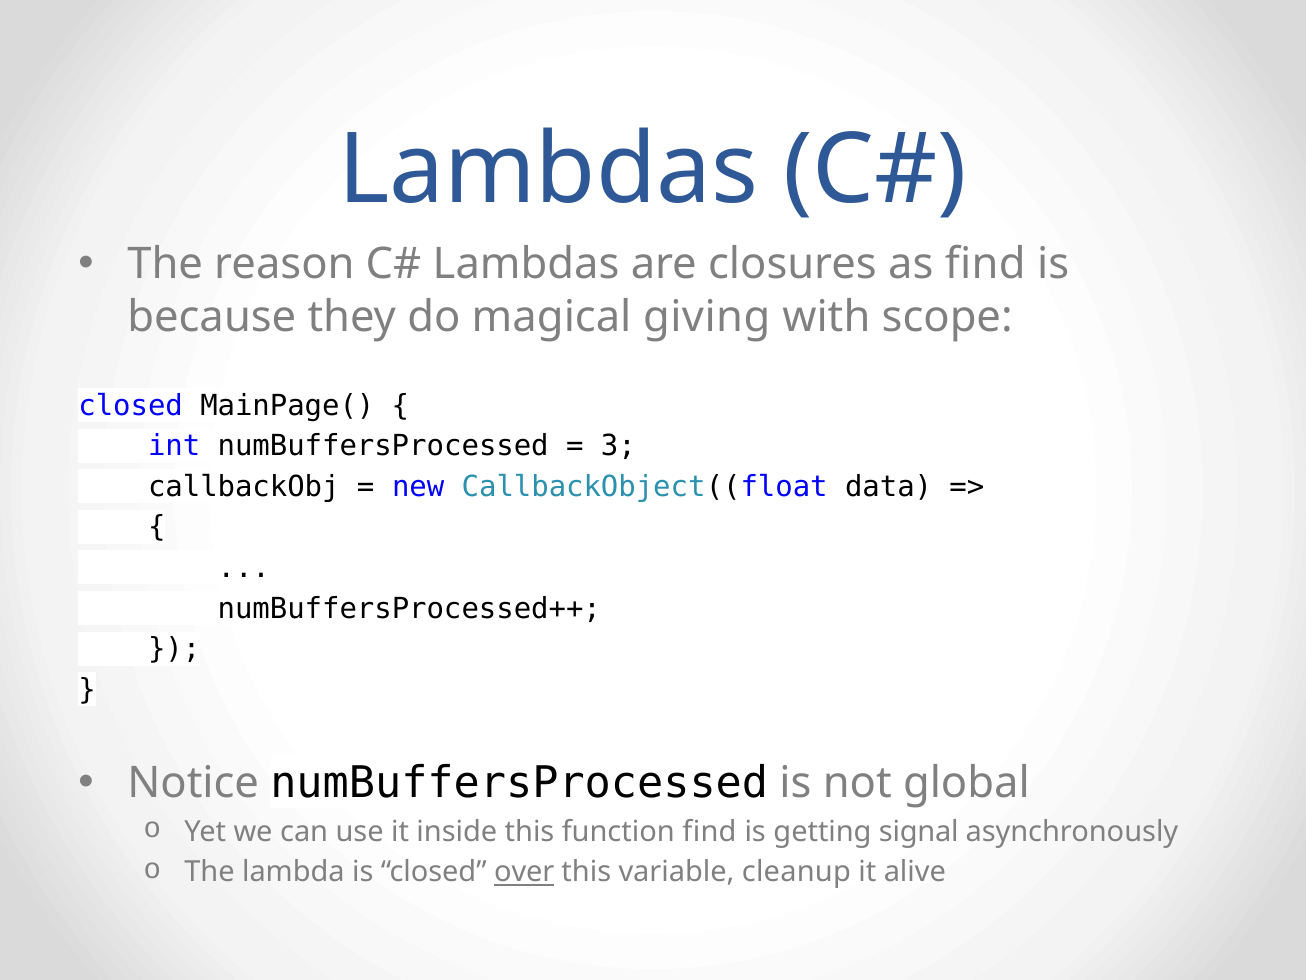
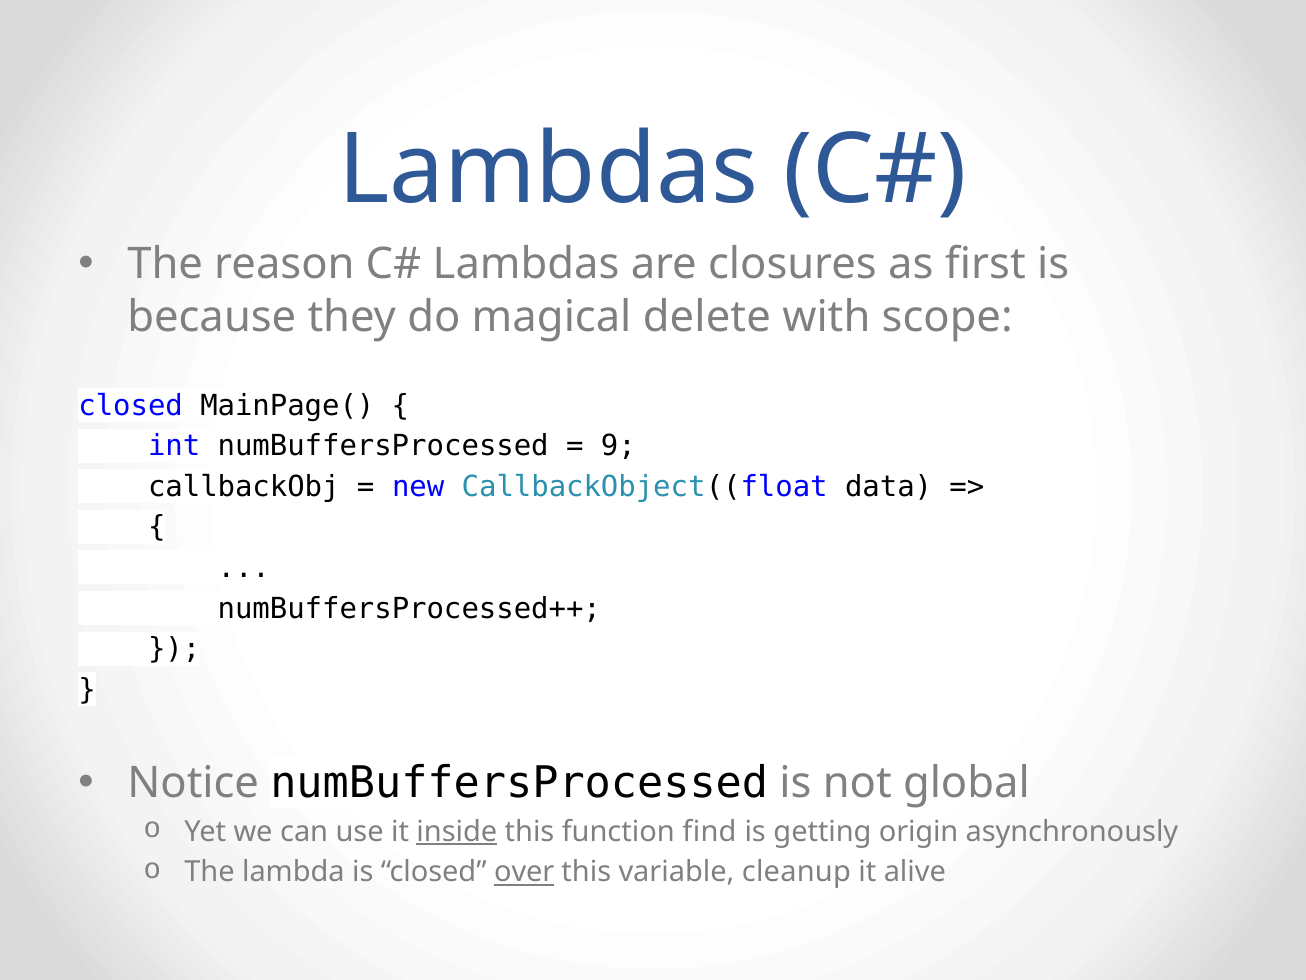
as find: find -> first (985, 264)
giving: giving -> delete (707, 316)
3: 3 -> 9 (618, 446)
inside underline: none -> present (457, 831)
signal: signal -> origin (919, 831)
